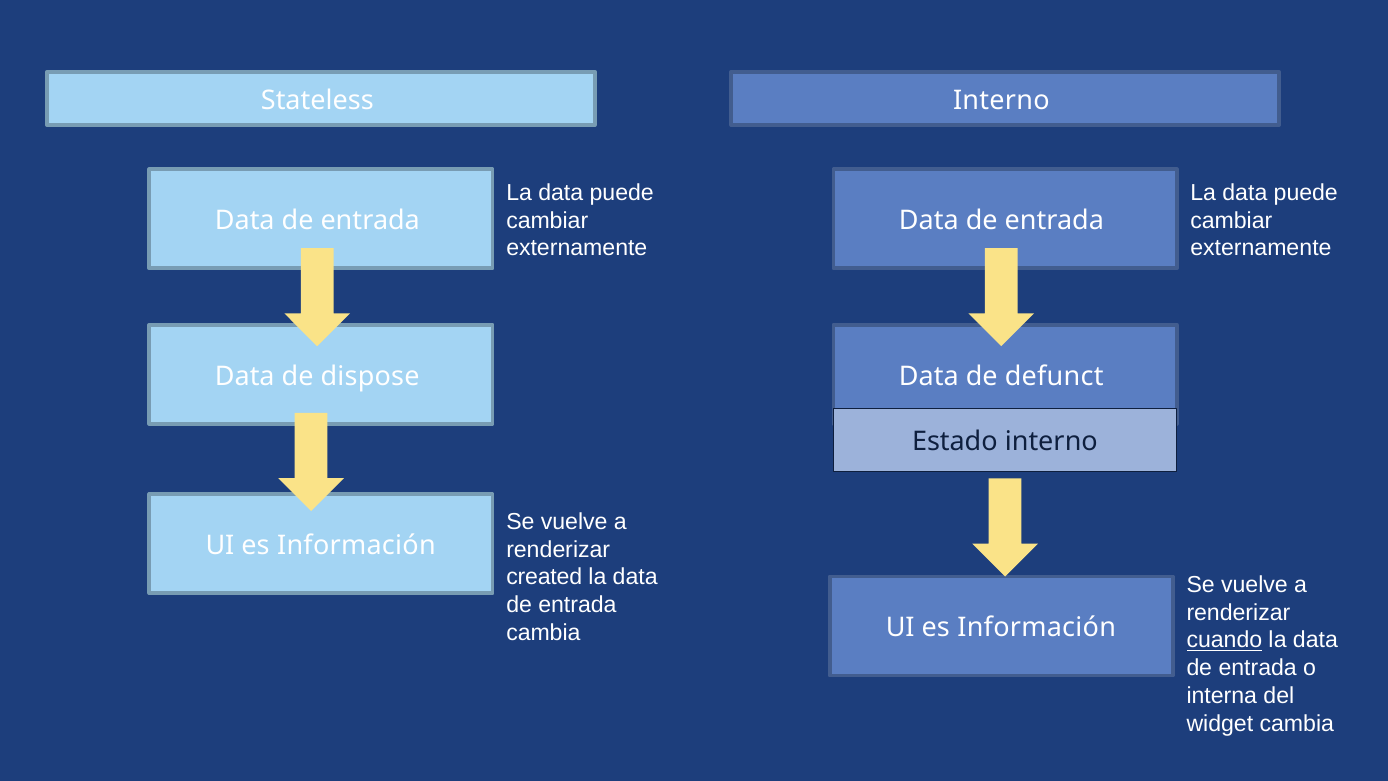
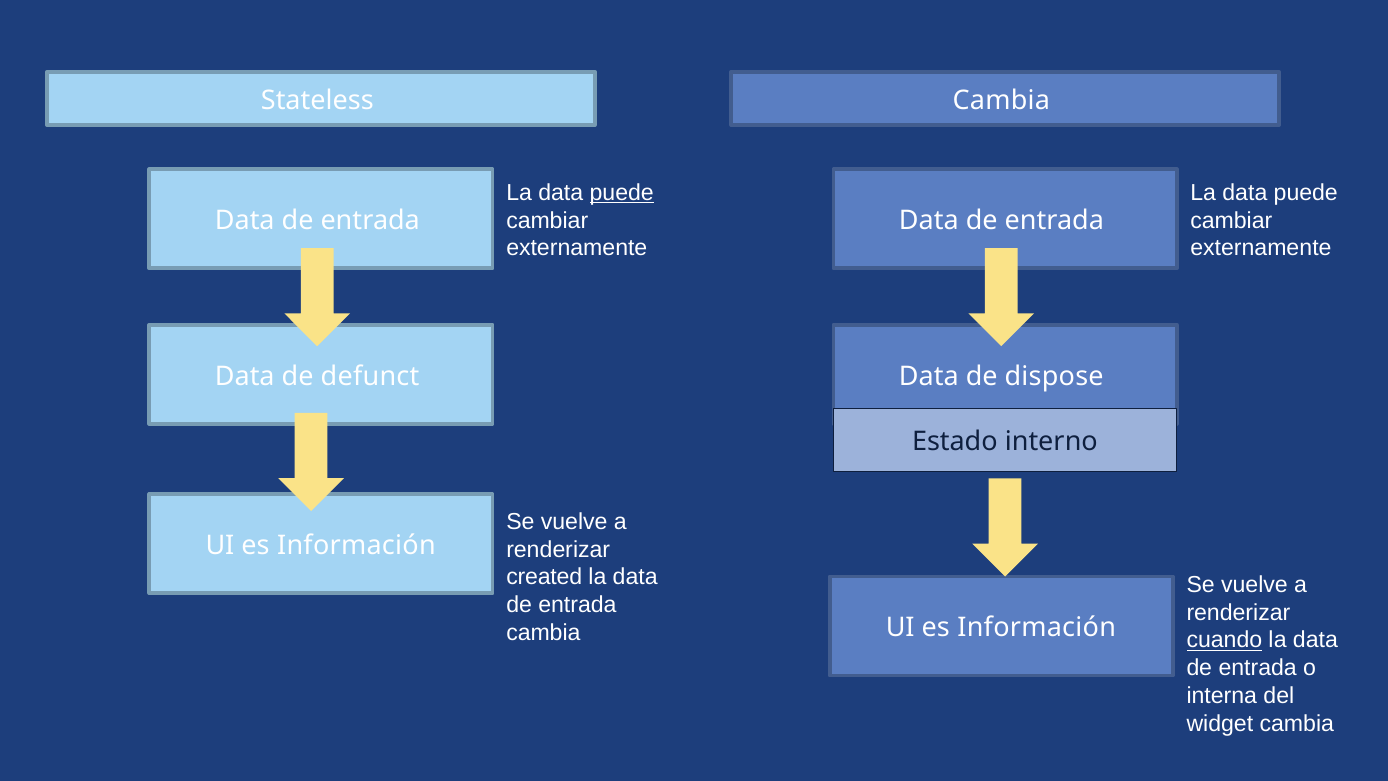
Interno: Interno -> Cambia (1001, 100)
puede underline: none -> present (622, 193)
dispose: dispose -> defunct (370, 376)
defunct: defunct -> dispose (1054, 376)
